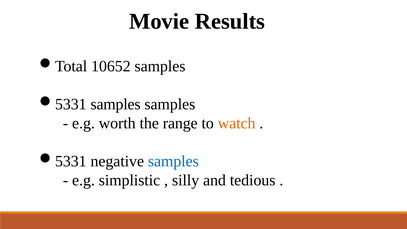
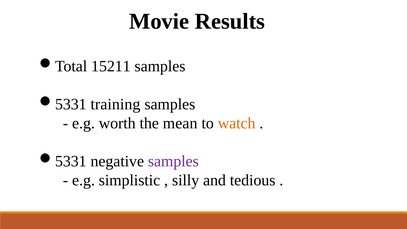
10652: 10652 -> 15211 (111, 66)
samples: samples -> training (115, 104)
range: range -> mean (180, 123)
samples colour: blue -> purple (173, 161)
